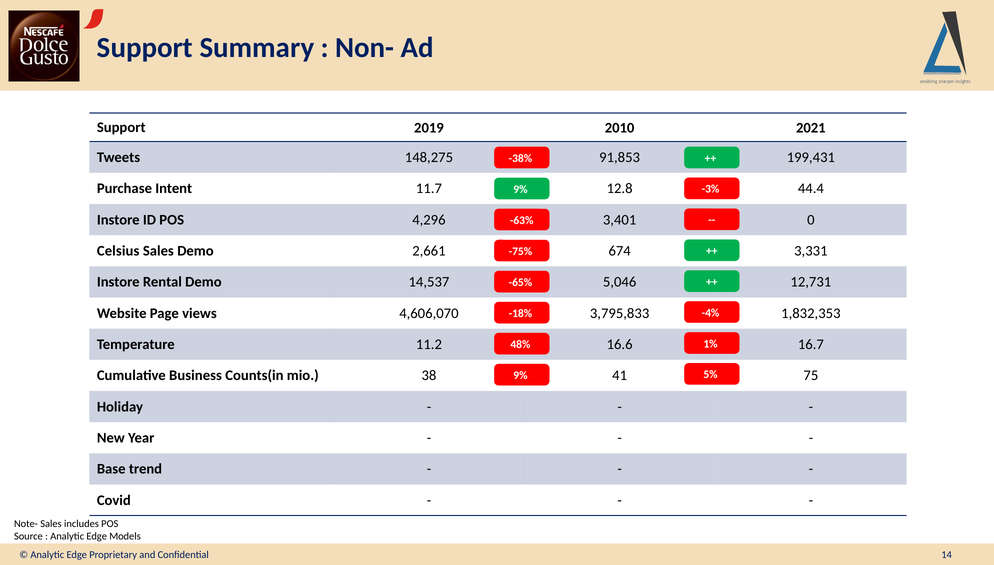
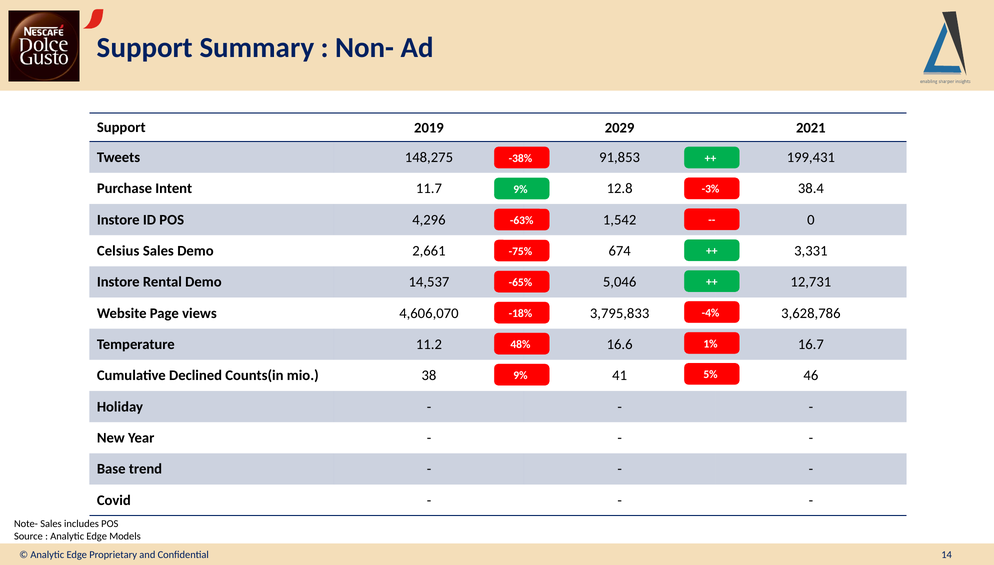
2010: 2010 -> 2029 (620, 128)
44.4: 44.4 -> 38.4 (811, 188)
3,401: 3,401 -> 1,542 (620, 220)
1,832,353: 1,832,353 -> 3,628,786 (811, 313)
Business: Business -> Declined (196, 375)
75: 75 -> 46 (811, 375)
